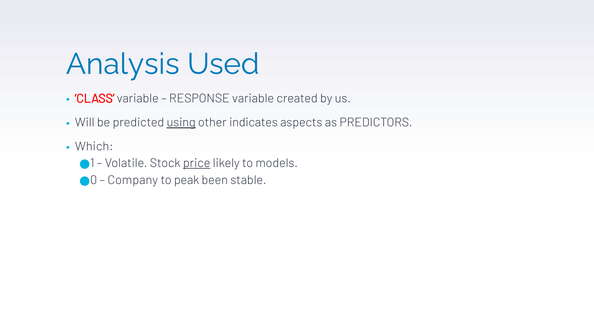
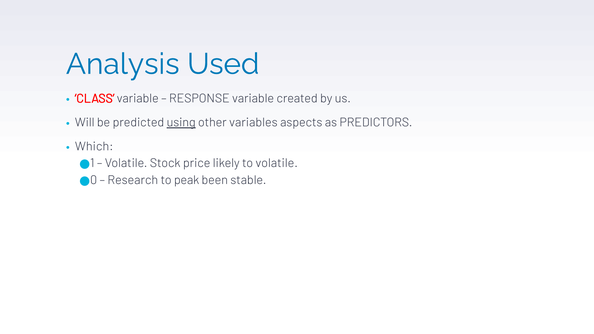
indicates: indicates -> variables (253, 123)
price underline: present -> none (197, 163)
to models: models -> volatile (277, 163)
Company: Company -> Research (133, 180)
